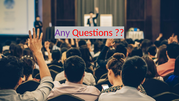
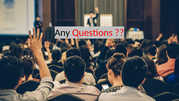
Any colour: purple -> black (62, 33)
